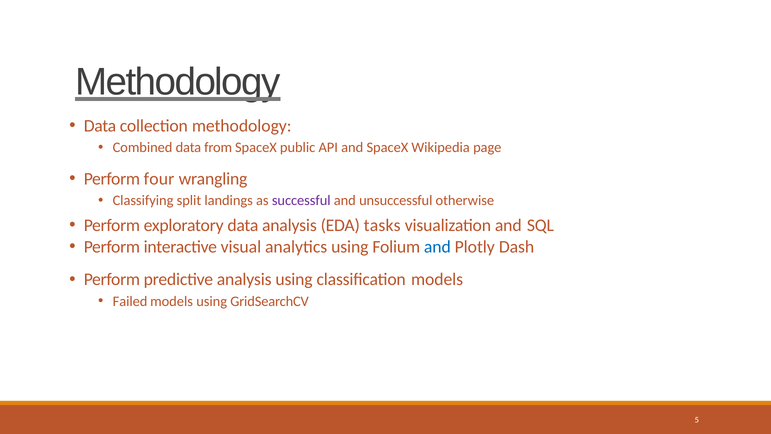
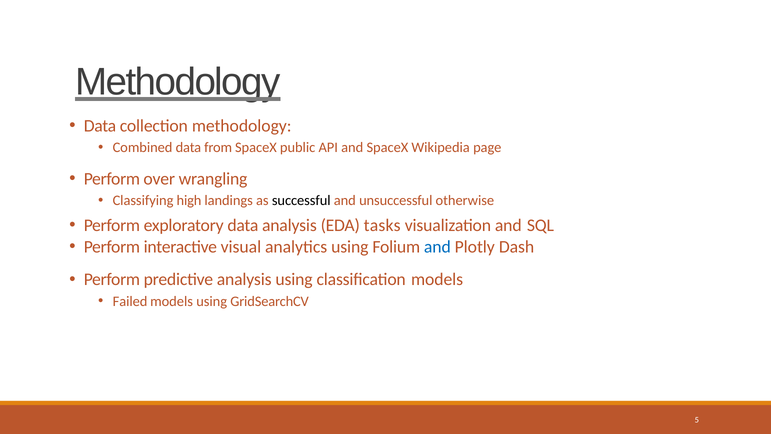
four: four -> over (159, 179)
split: split -> high (189, 200)
successful colour: purple -> black (301, 200)
